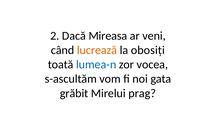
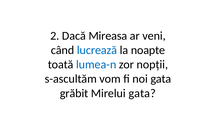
lucrează colour: orange -> blue (97, 50)
obosiți: obosiți -> noapte (148, 50)
vocea: vocea -> nopții (152, 65)
Mirelui prag: prag -> gata (142, 94)
